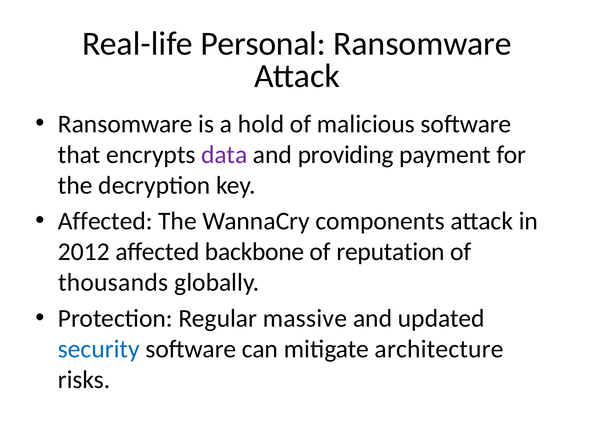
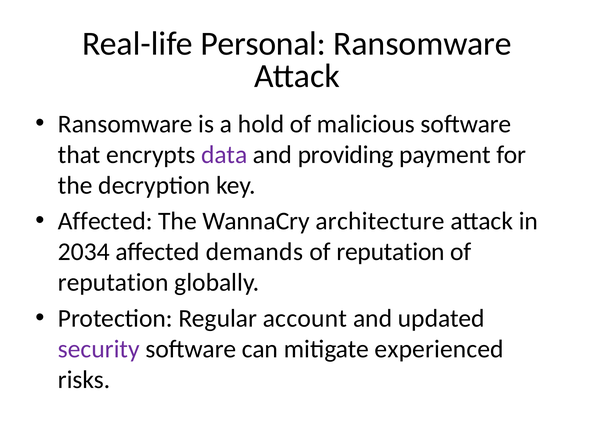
components: components -> architecture (380, 221)
2012: 2012 -> 2034 (84, 252)
backbone: backbone -> demands (254, 252)
thousands: thousands -> reputation (113, 283)
massive: massive -> account (305, 319)
security colour: blue -> purple (99, 350)
architecture: architecture -> experienced (439, 350)
